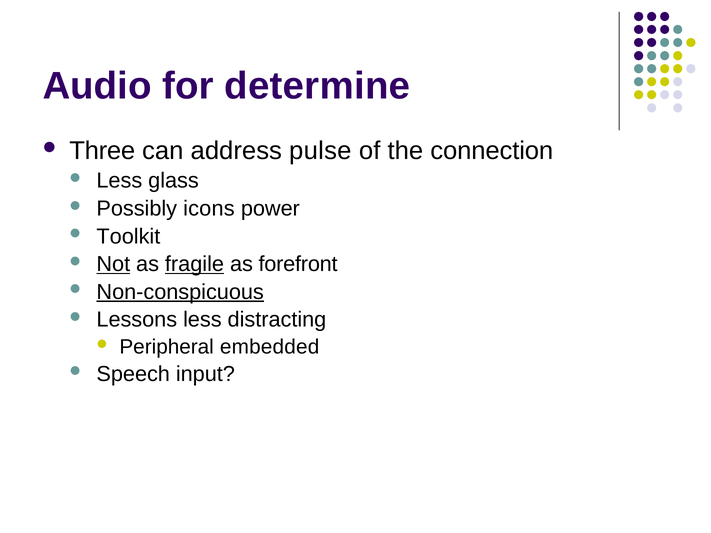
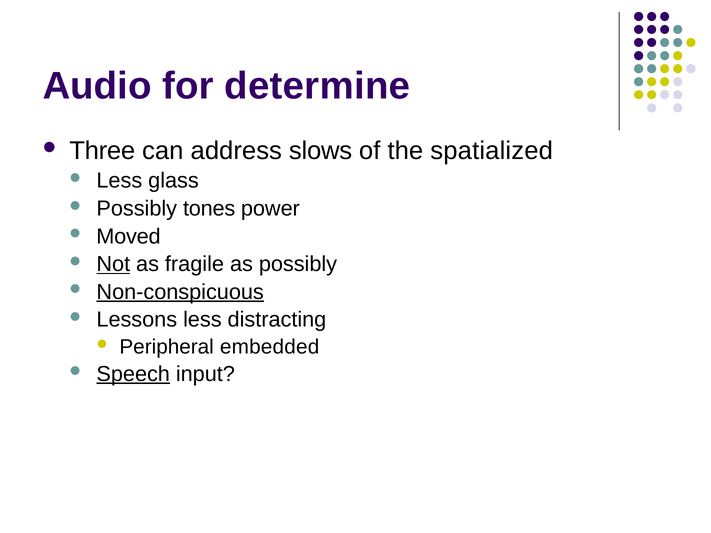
pulse: pulse -> slows (321, 151)
connection: connection -> spatialized (492, 151)
icons: icons -> tones (209, 209)
Toolkit: Toolkit -> Moved (129, 236)
fragile underline: present -> none (195, 264)
as forefront: forefront -> possibly (298, 264)
Speech underline: none -> present (133, 374)
